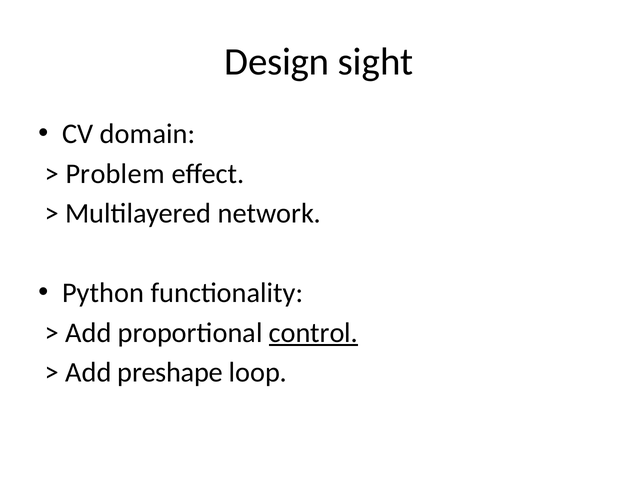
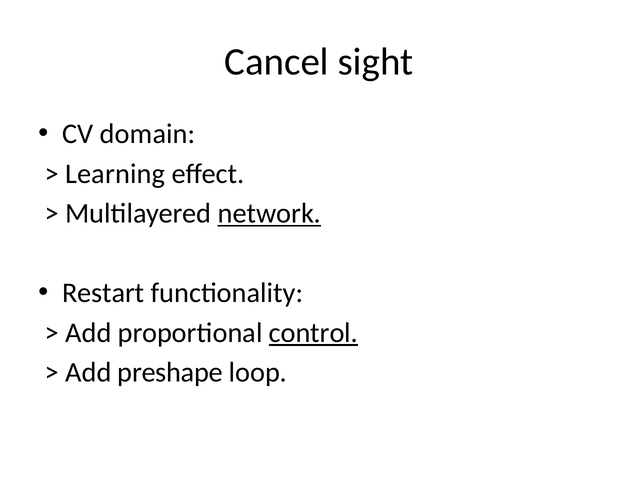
Design: Design -> Cancel (277, 62)
Problem: Problem -> Learning (115, 174)
network underline: none -> present (269, 213)
Python: Python -> Restart (103, 293)
